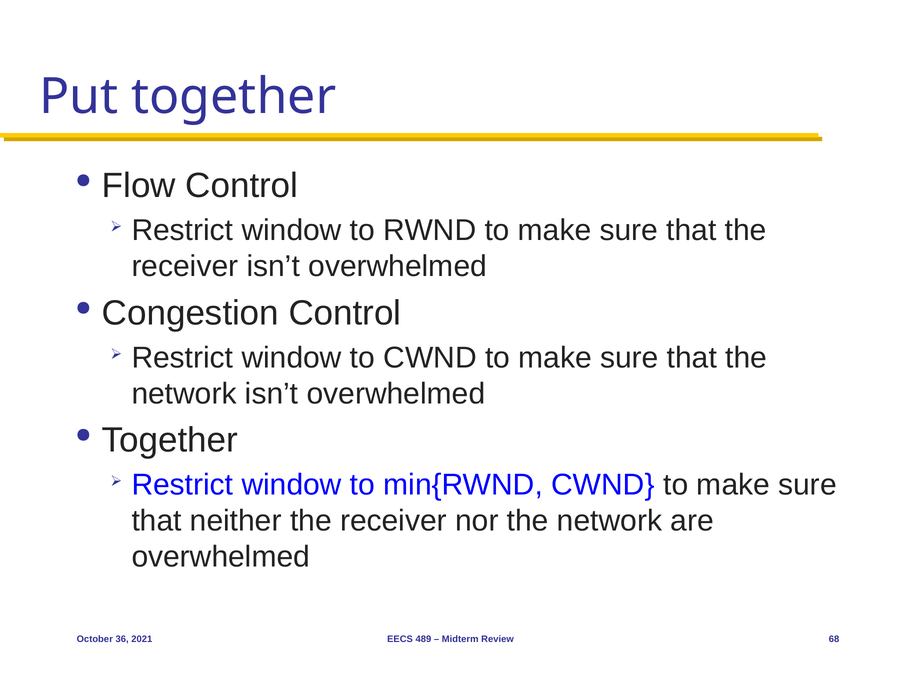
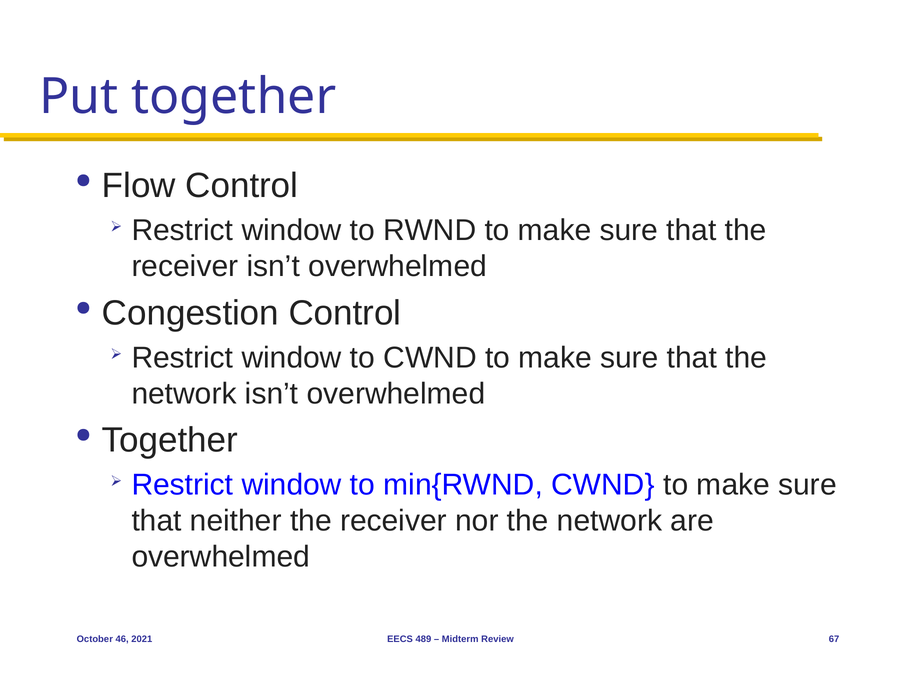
36: 36 -> 46 (122, 639)
68: 68 -> 67 (834, 639)
